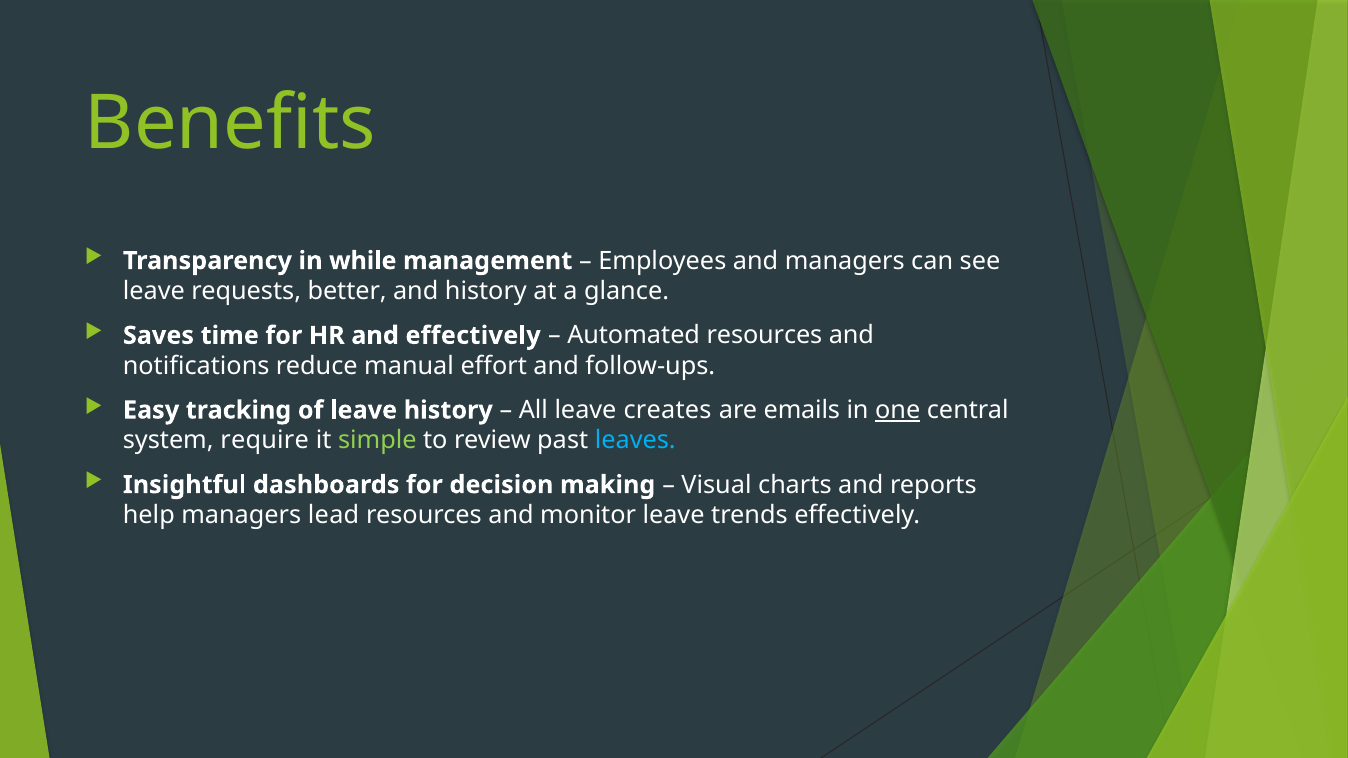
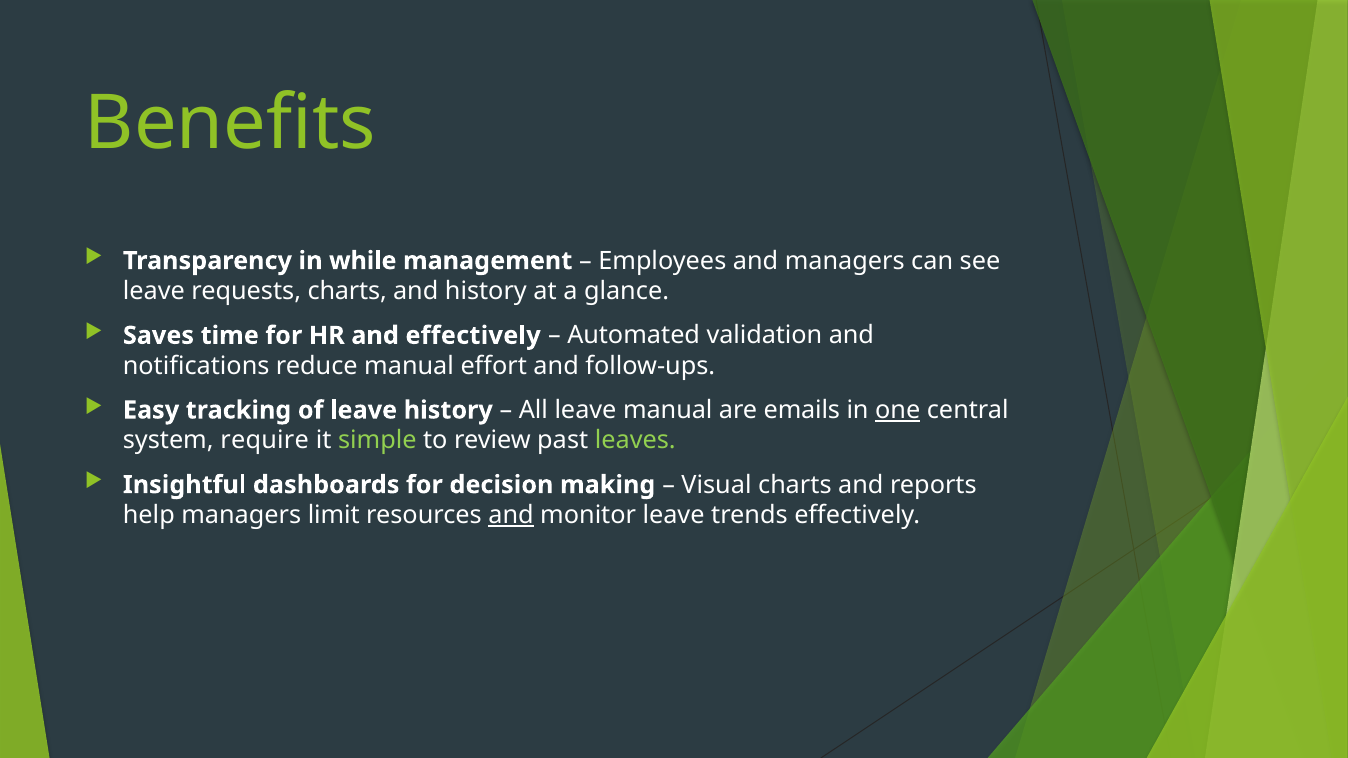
requests better: better -> charts (347, 291)
Automated resources: resources -> validation (764, 336)
leave creates: creates -> manual (668, 410)
leaves colour: light blue -> light green (635, 441)
lead: lead -> limit (334, 515)
and underline: none -> present (511, 515)
